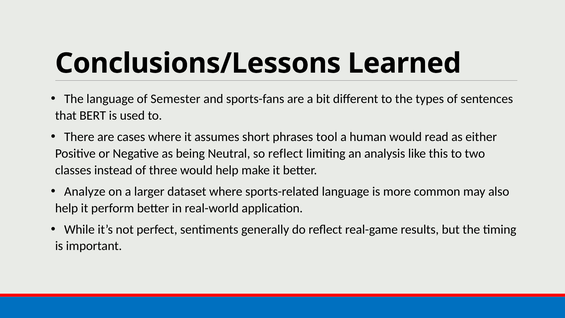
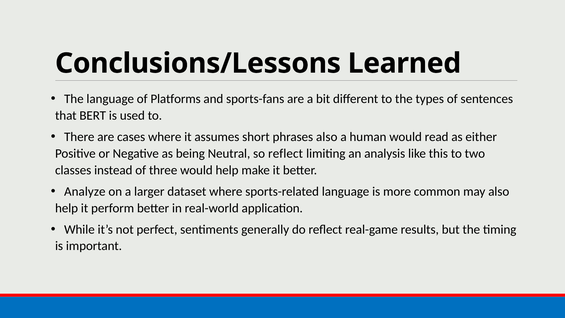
Semester: Semester -> Platforms (176, 99)
phrases tool: tool -> also (327, 137)
